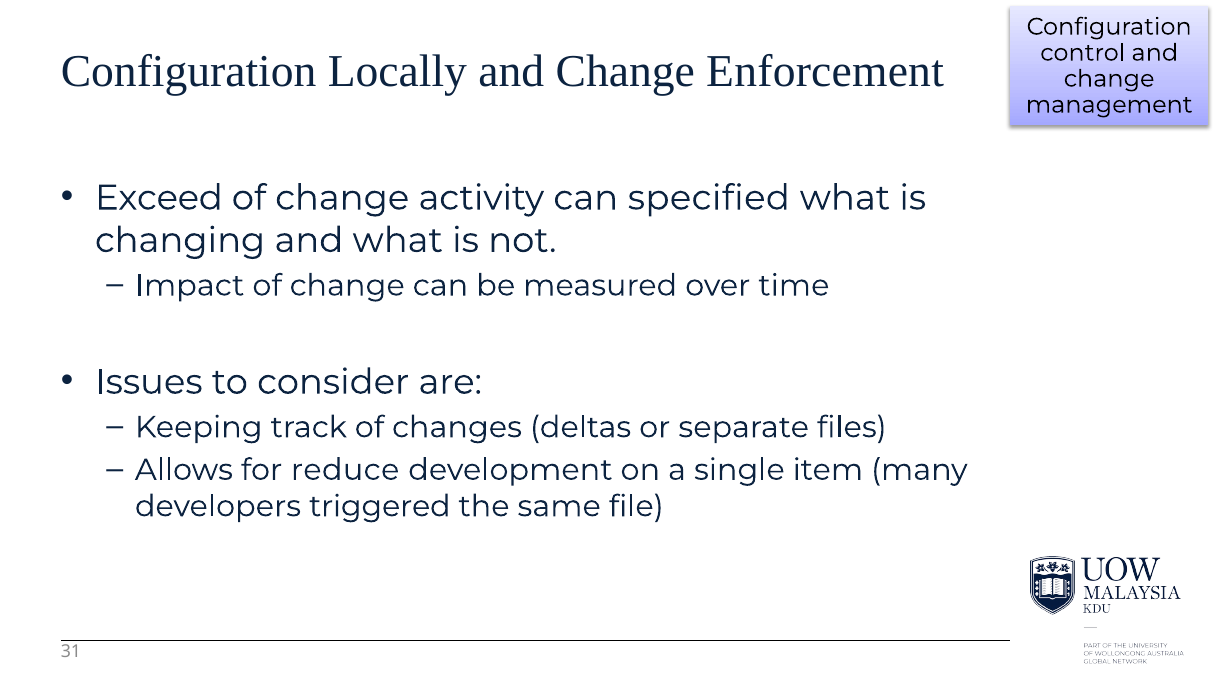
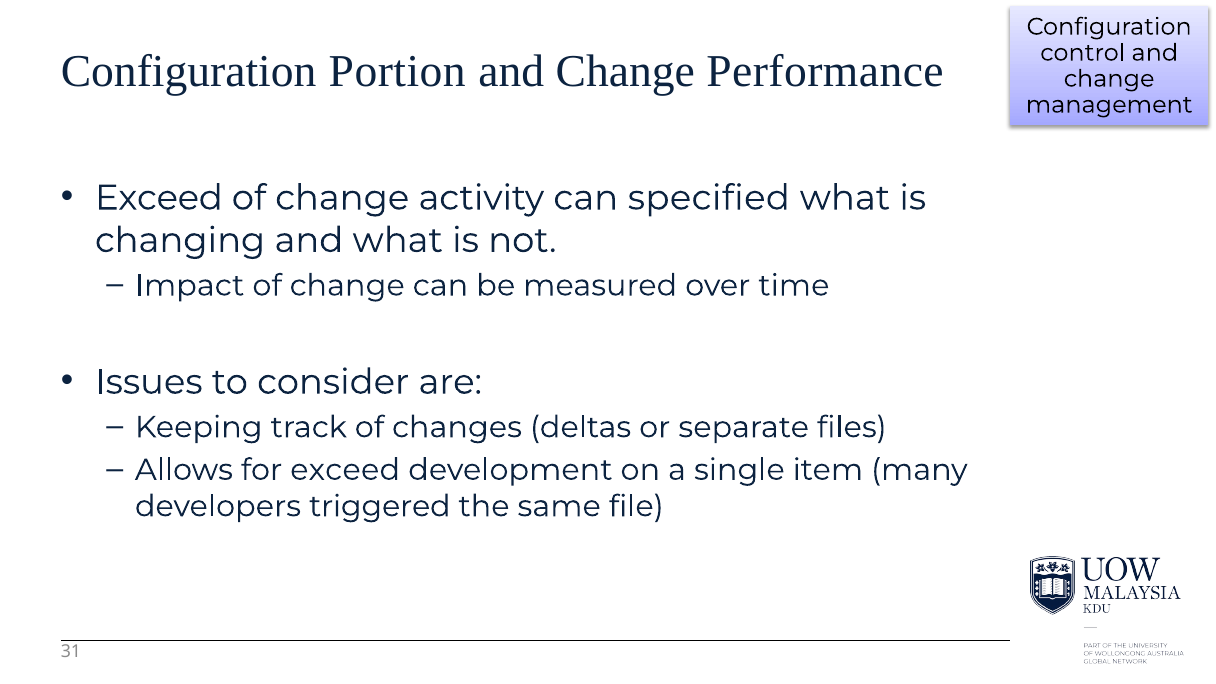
Locally: Locally -> Portion (397, 72)
Enforcement: Enforcement -> Performance (825, 72)
for reduce: reduce -> exceed (345, 470)
